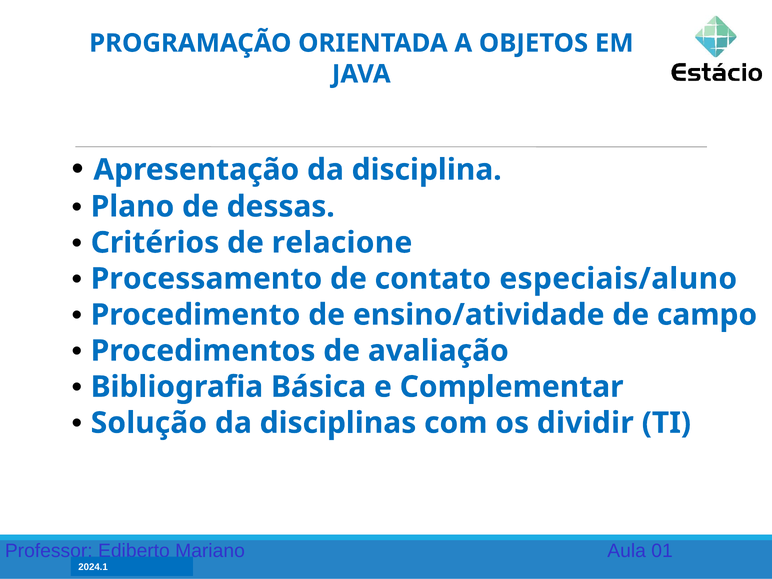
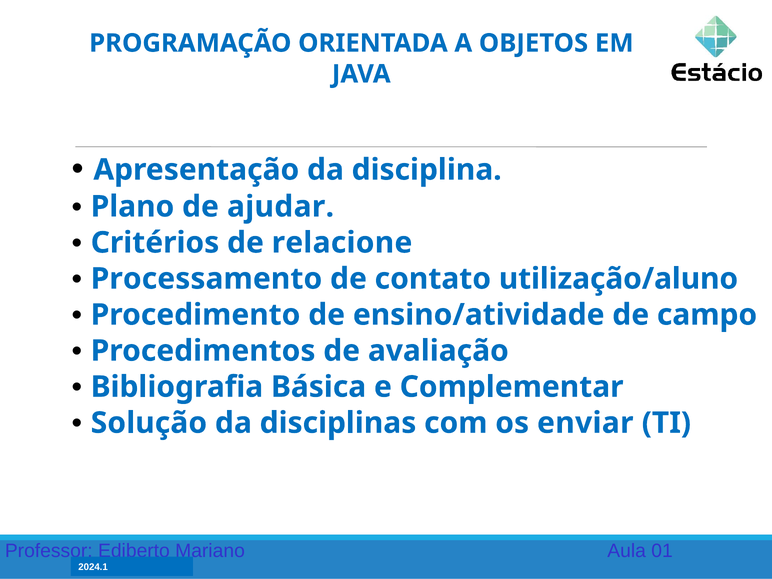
dessas: dessas -> ajudar (281, 207)
especiais/aluno: especiais/aluno -> utilização/aluno (618, 279)
dividir: dividir -> enviar (585, 423)
